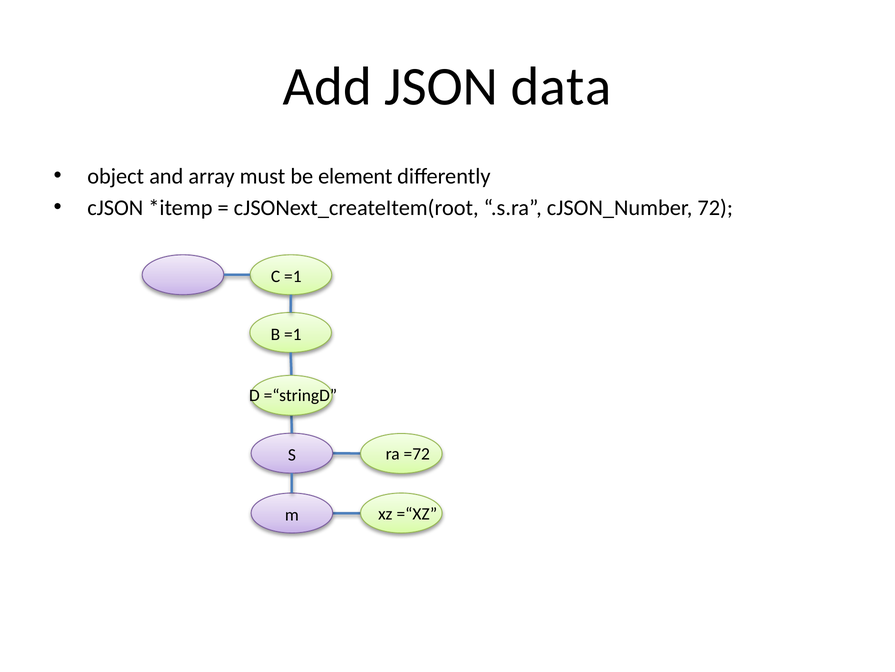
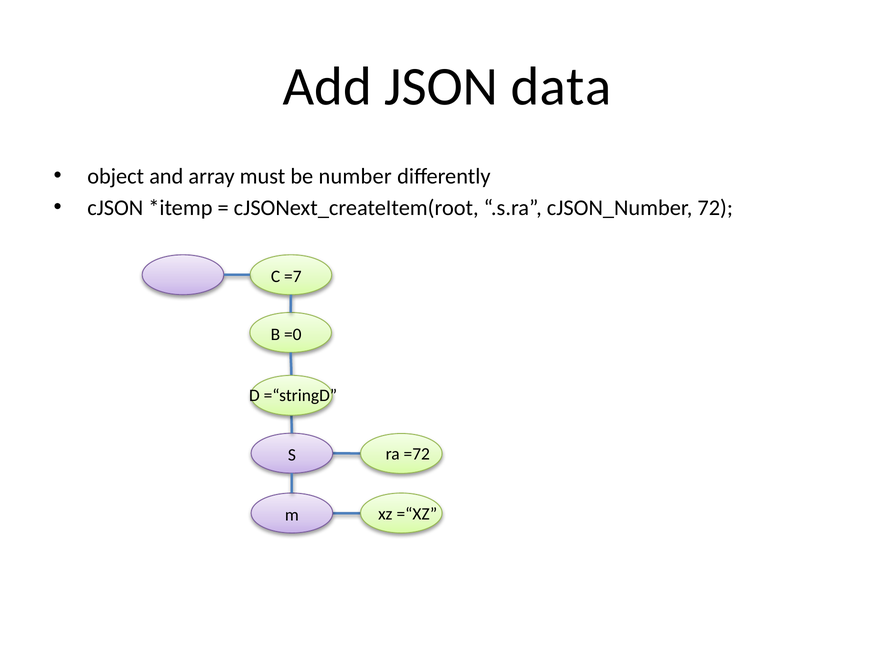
element: element -> number (355, 176)
C =1: =1 -> =7 (293, 276)
B =1: =1 -> =0 (293, 334)
